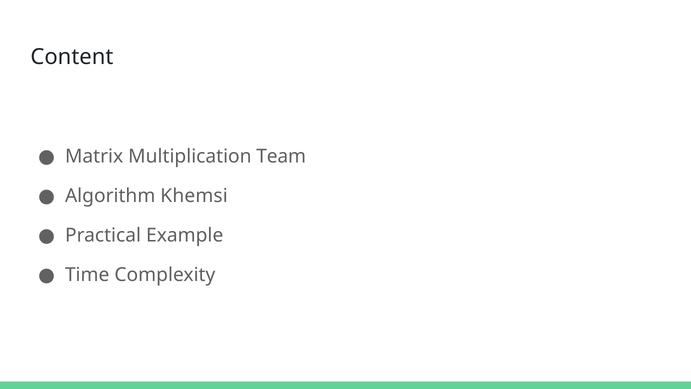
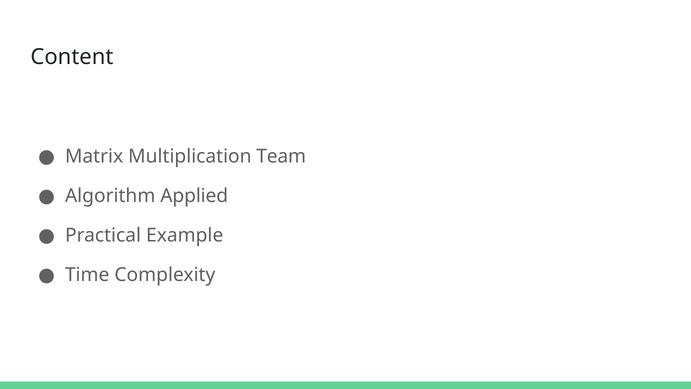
Khemsi: Khemsi -> Applied (194, 196)
